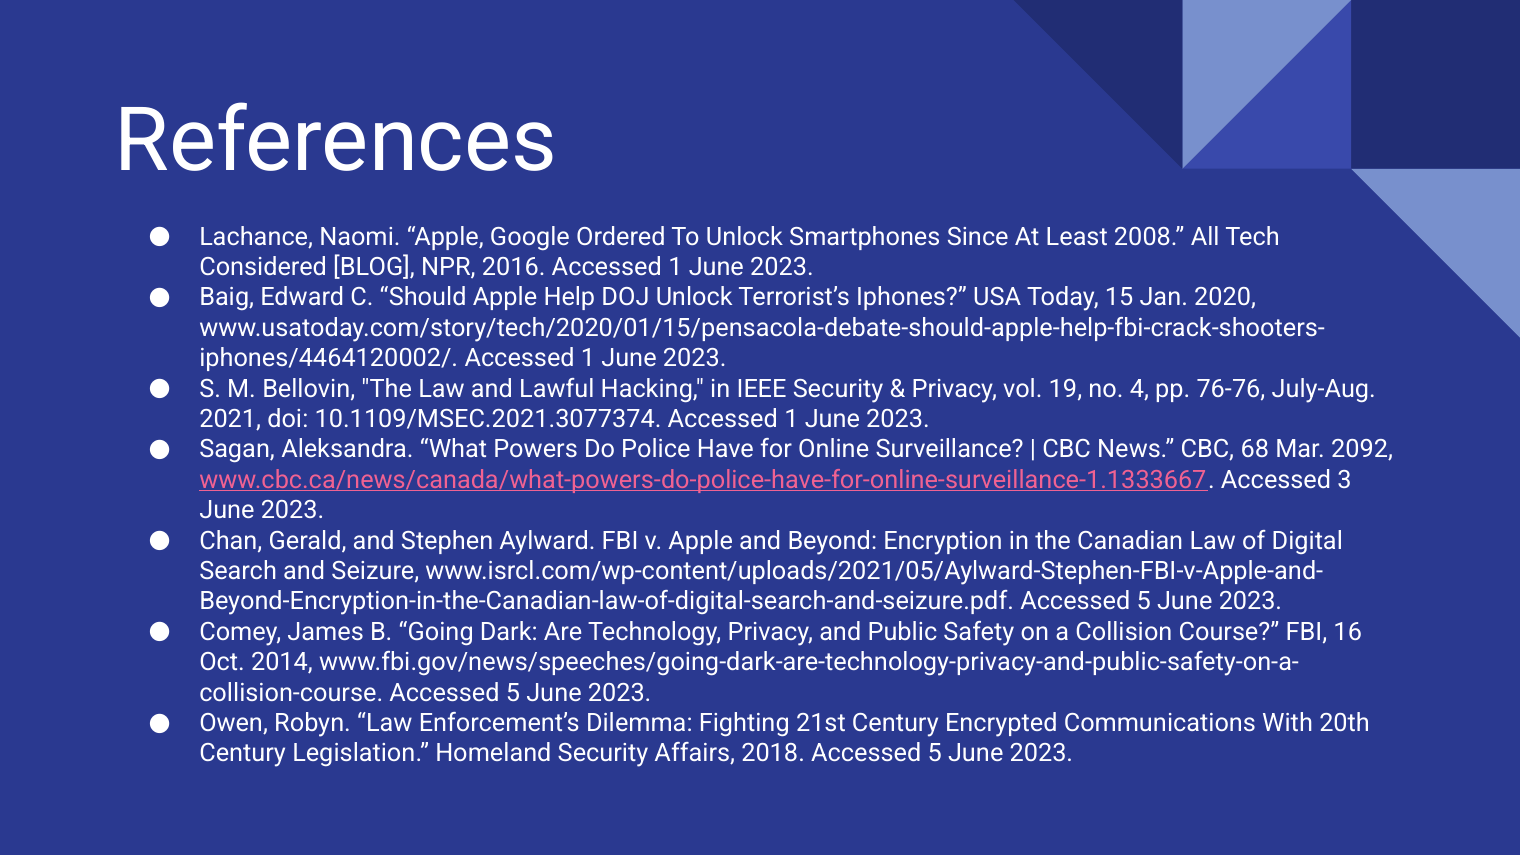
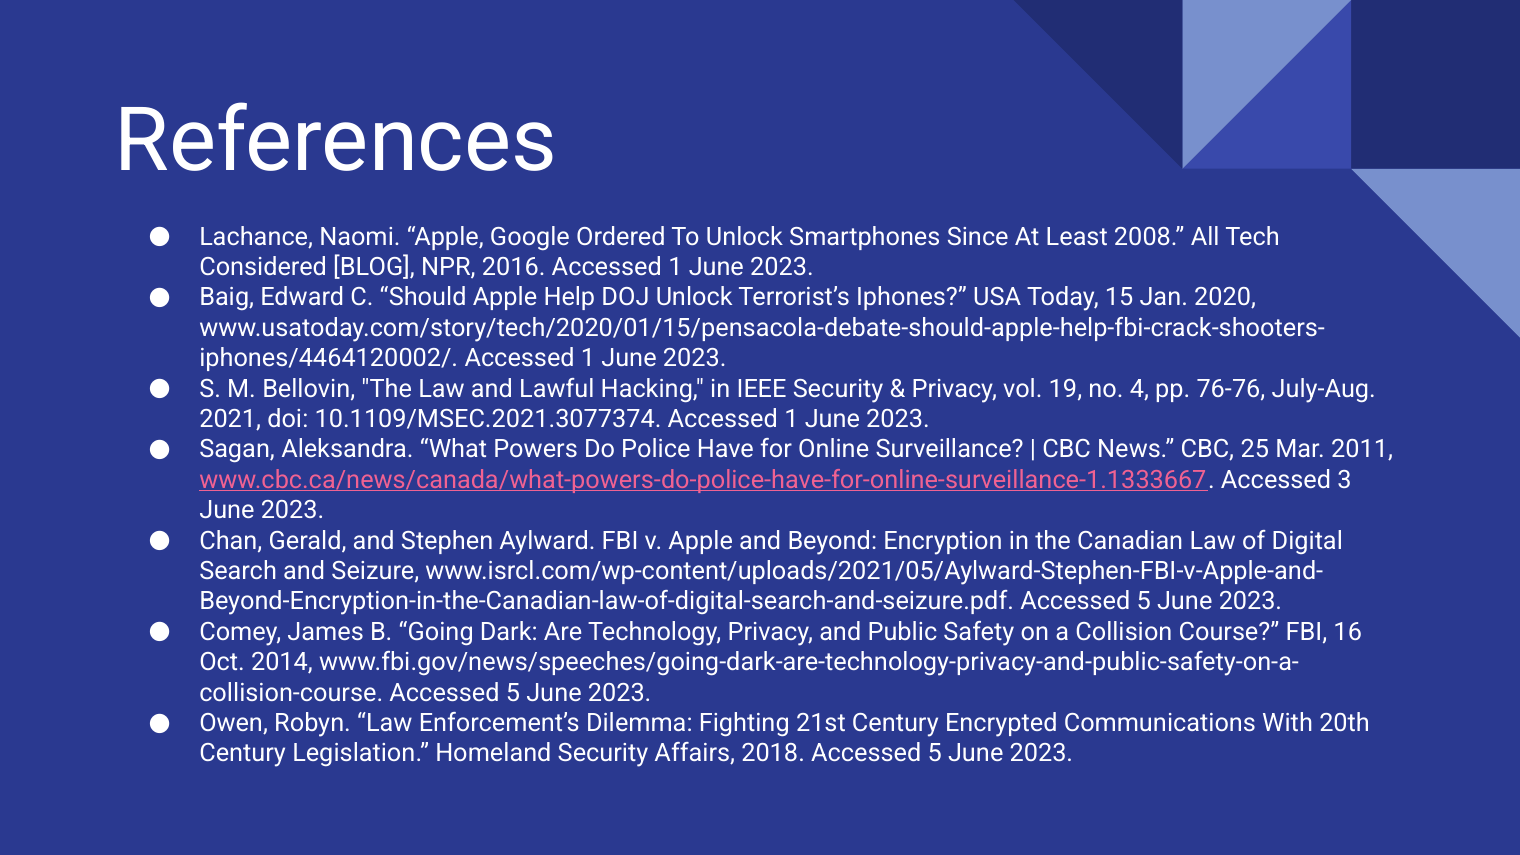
68: 68 -> 25 (1255, 450)
2092: 2092 -> 2011 (1362, 450)
